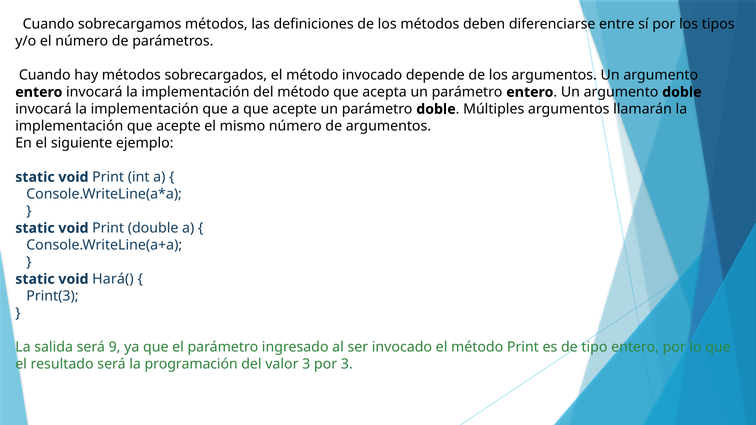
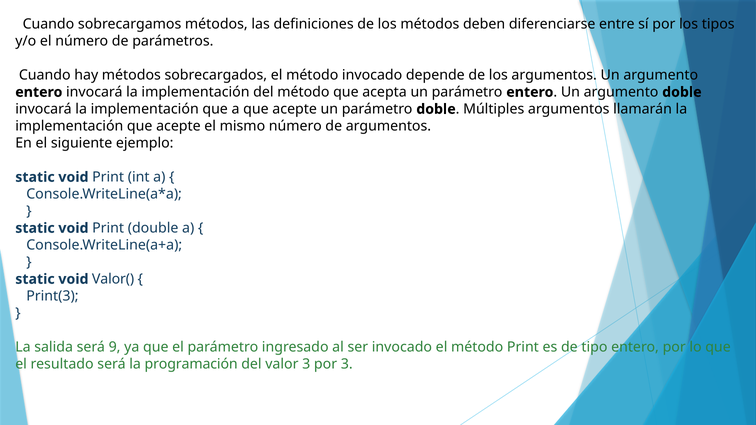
Hará(: Hará( -> Valor( (113, 279)
